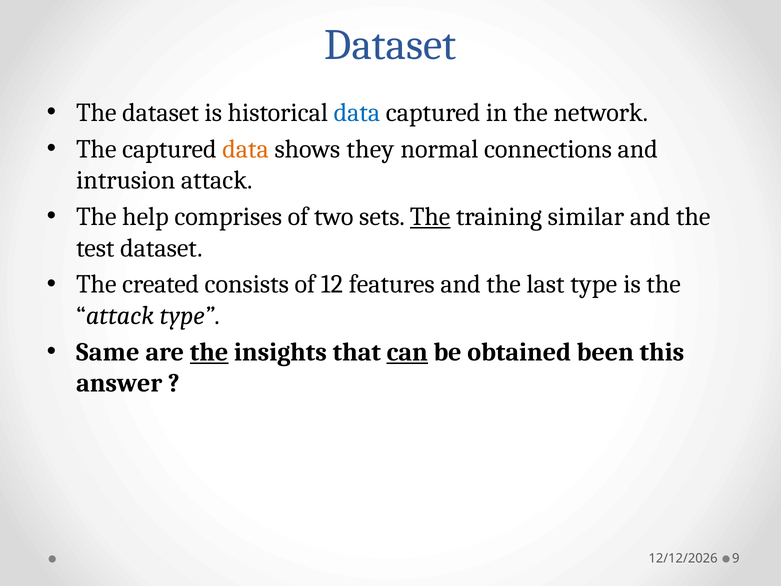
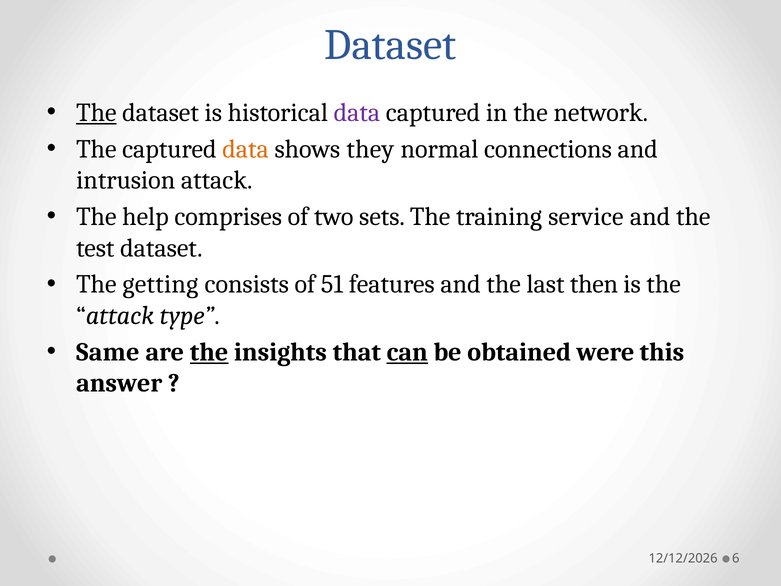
The underline: none -> present (96, 112)
data colour: blue -> purple (357, 112)
The underline: present -> none (430, 217)
similar: similar -> service (586, 217)
created: created -> getting (160, 284)
12: 12 -> 51 (332, 284)
last type: type -> then (594, 284)
been: been -> were (605, 352)
9: 9 -> 6 (736, 558)
